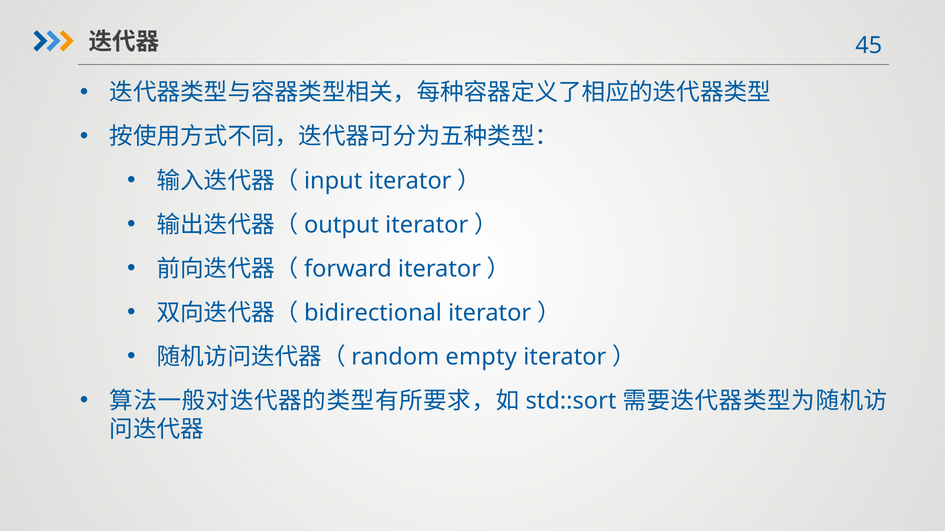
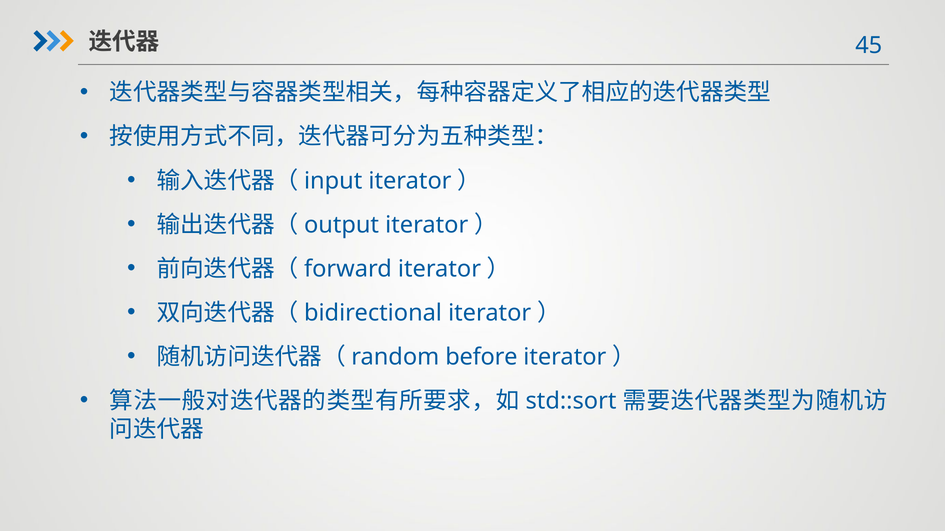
empty: empty -> before (481, 357)
